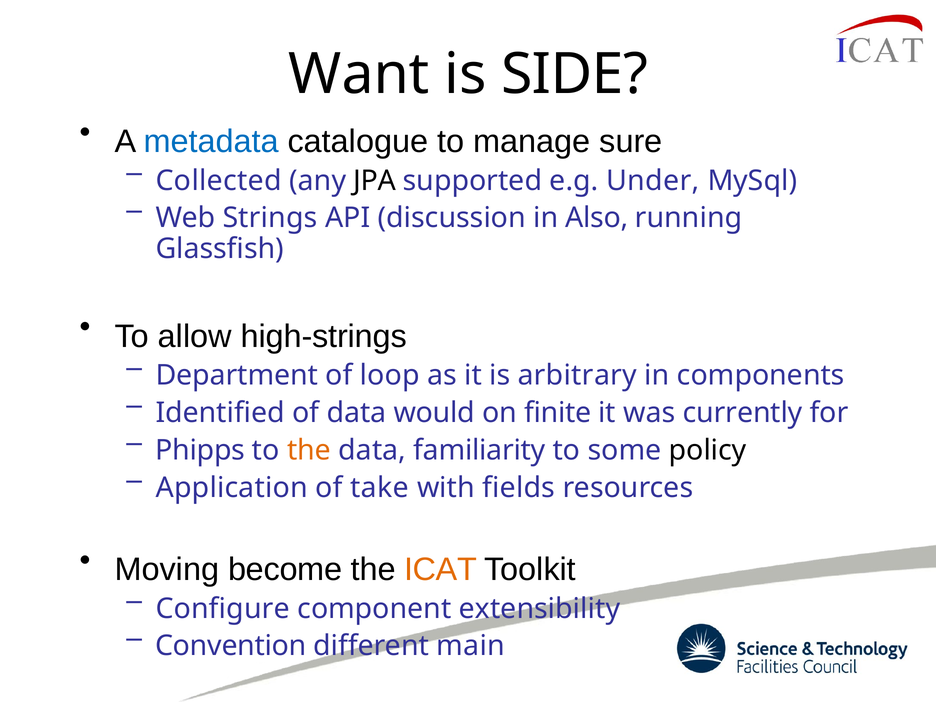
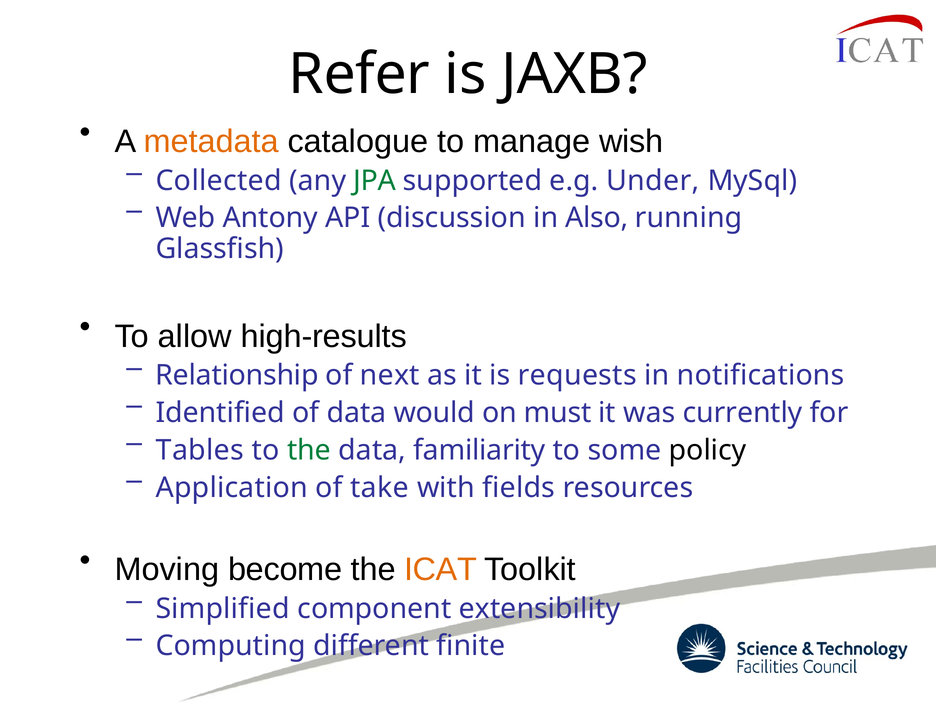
Want: Want -> Refer (359, 74)
SIDE: SIDE -> JAXB (574, 74)
metadata colour: blue -> orange (211, 142)
sure: sure -> wish (631, 142)
JPA colour: black -> green (375, 181)
Strings: Strings -> Antony (270, 218)
high-strings: high-strings -> high-results (324, 336)
Department: Department -> Relationship (237, 375)
loop: loop -> next (390, 375)
arbitrary: arbitrary -> requests (577, 375)
components: components -> notifications (761, 375)
finite: finite -> must (558, 413)
Phipps: Phipps -> Tables (200, 450)
the colour: orange -> green (309, 450)
Configure: Configure -> Simplified (223, 609)
Convention: Convention -> Computing (231, 646)
main: main -> finite (471, 646)
